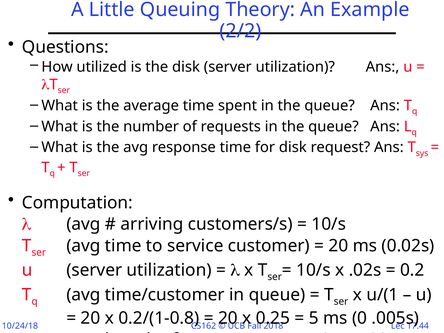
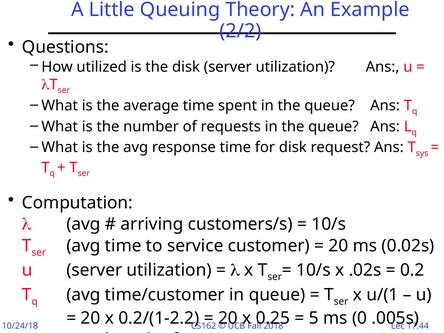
0.2/(1-0.8: 0.2/(1-0.8 -> 0.2/(1-2.2 (159, 318)
